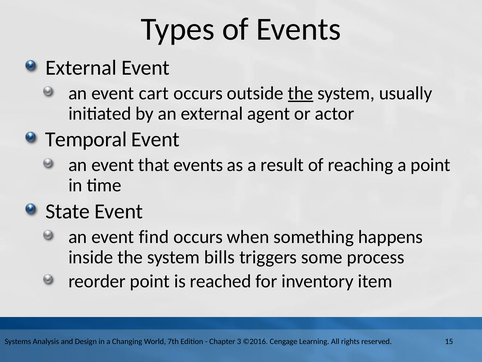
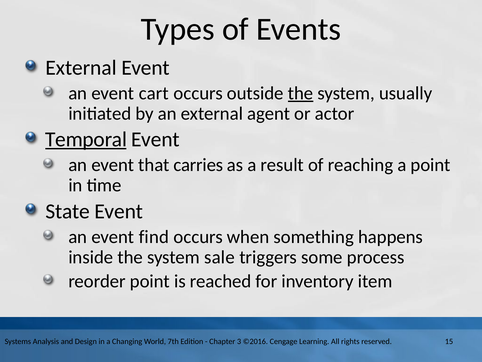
Temporal underline: none -> present (86, 139)
that events: events -> carries (198, 165)
bills: bills -> sale (219, 257)
